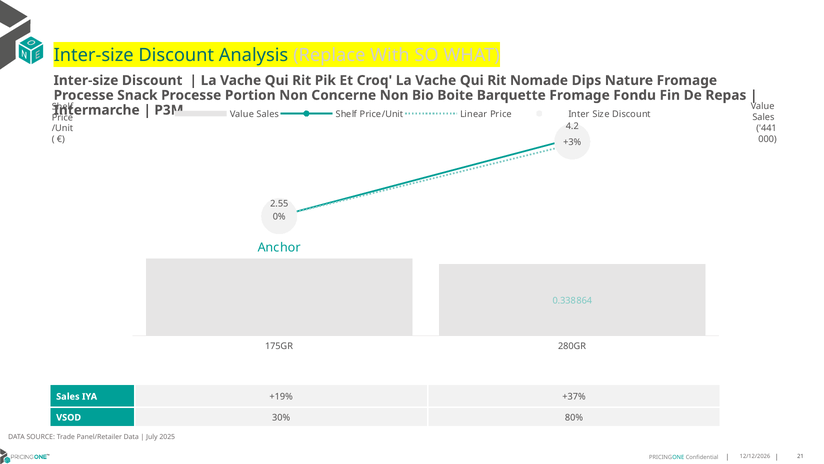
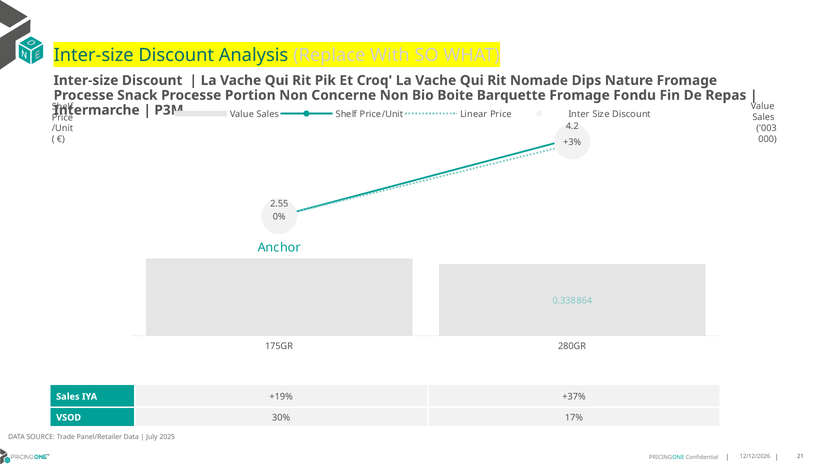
441: 441 -> 003 (766, 128)
80%: 80% -> 17% (574, 417)
